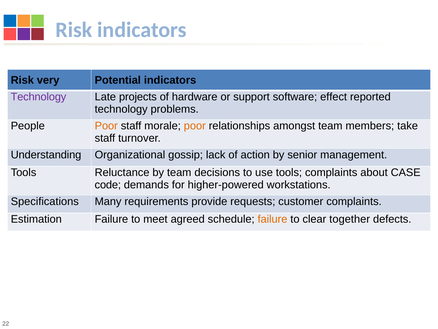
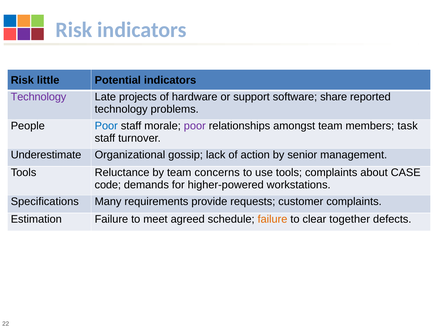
very: very -> little (48, 80)
effect: effect -> share (334, 97)
Poor colour: orange -> blue (106, 126)
poor colour: orange -> purple (195, 126)
take: take -> task (408, 126)
Understanding: Understanding -> Underestimate (46, 155)
decisions: decisions -> concerns (217, 172)
